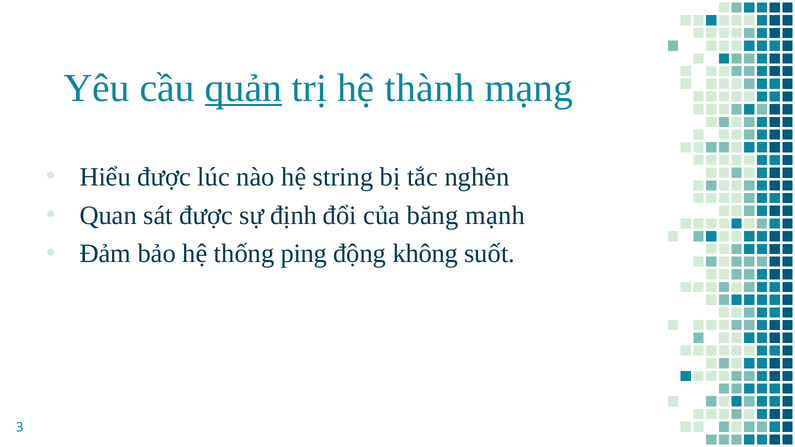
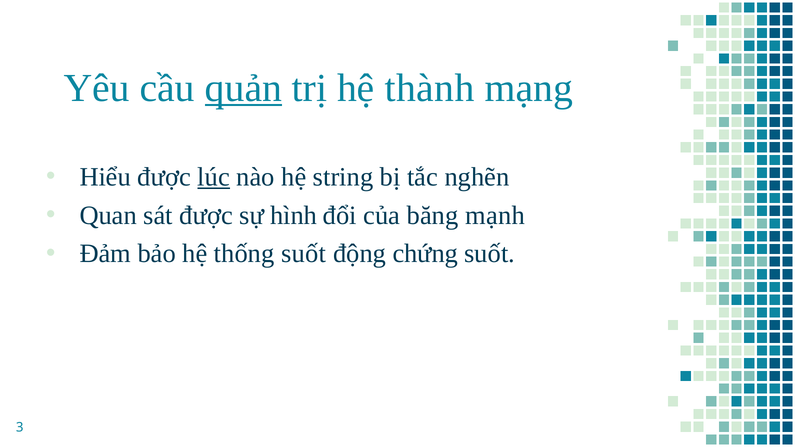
lúc underline: none -> present (214, 177)
định: định -> hình (294, 215)
thống ping: ping -> suốt (304, 254)
không: không -> chứng (425, 254)
